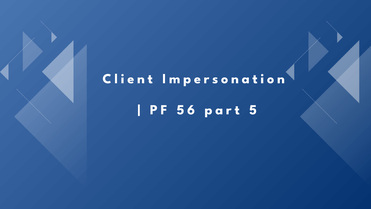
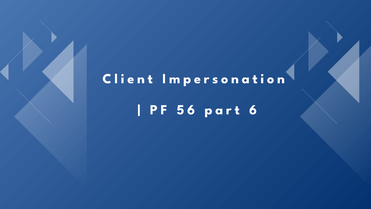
5: 5 -> 6 (253, 110)
